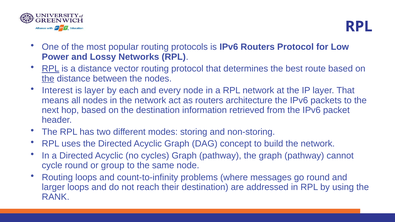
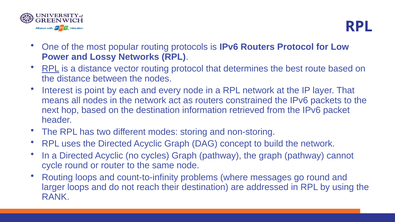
the underline: present -> none (48, 79)
is layer: layer -> point (94, 91)
architecture: architecture -> constrained (249, 100)
group: group -> router (113, 166)
